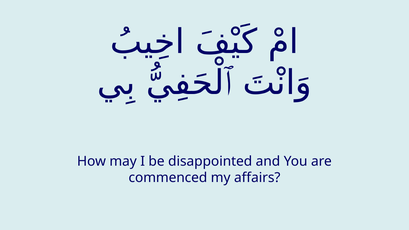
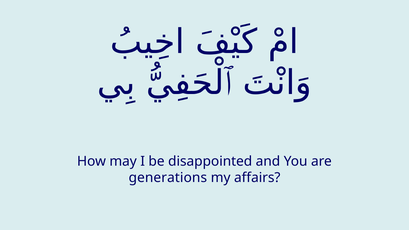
commenced: commenced -> generations (168, 178)
